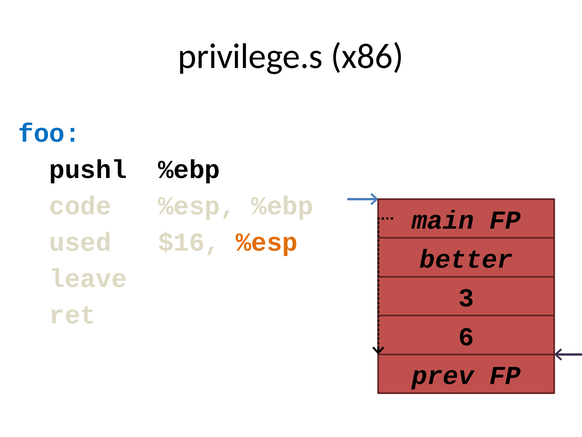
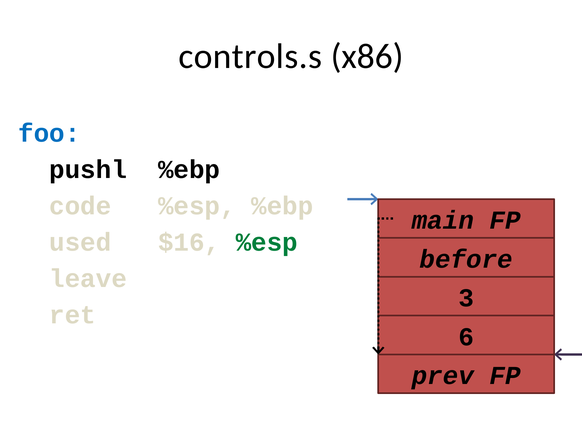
privilege.s: privilege.s -> controls.s (250, 56)
%esp colour: orange -> green (267, 242)
better: better -> before (466, 259)
